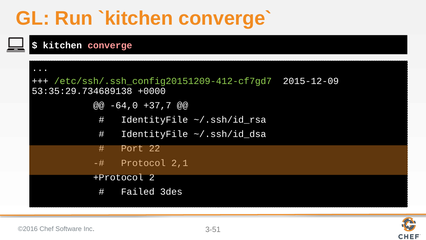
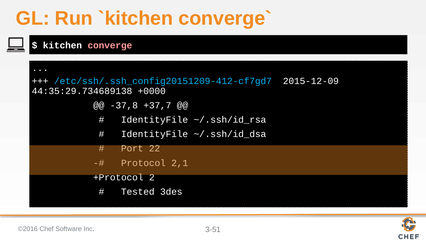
/etc/ssh/.ssh_config20151209-412-cf7gd7 colour: light green -> light blue (163, 81)
53:35:29.734689138: 53:35:29.734689138 -> 44:35:29.734689138 (82, 91)
-64,0: -64,0 -> -37,8 (124, 105)
Failed: Failed -> Tested (138, 191)
